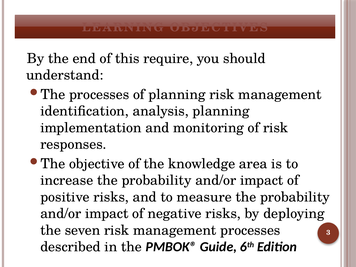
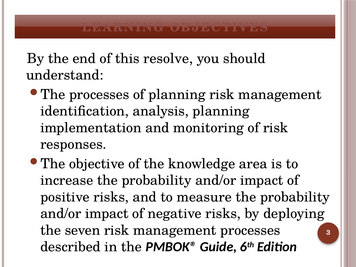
require: require -> resolve (168, 59)
